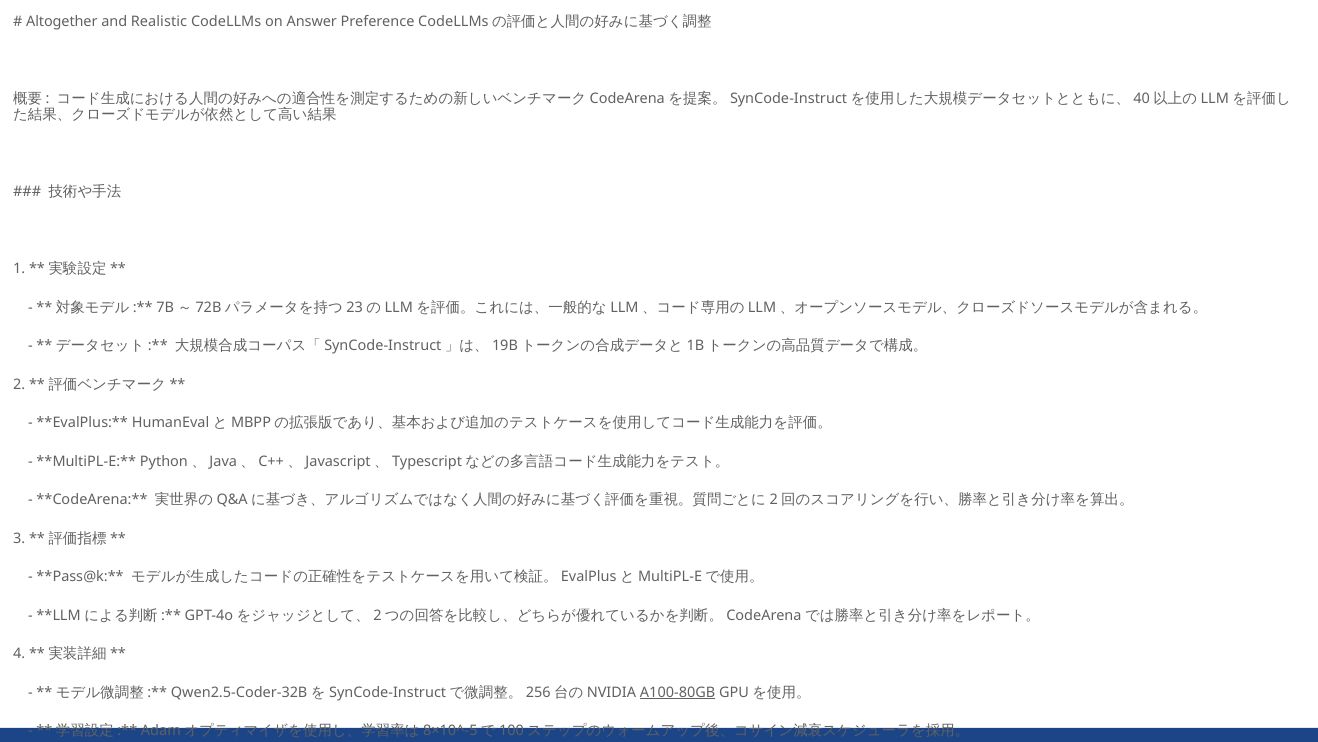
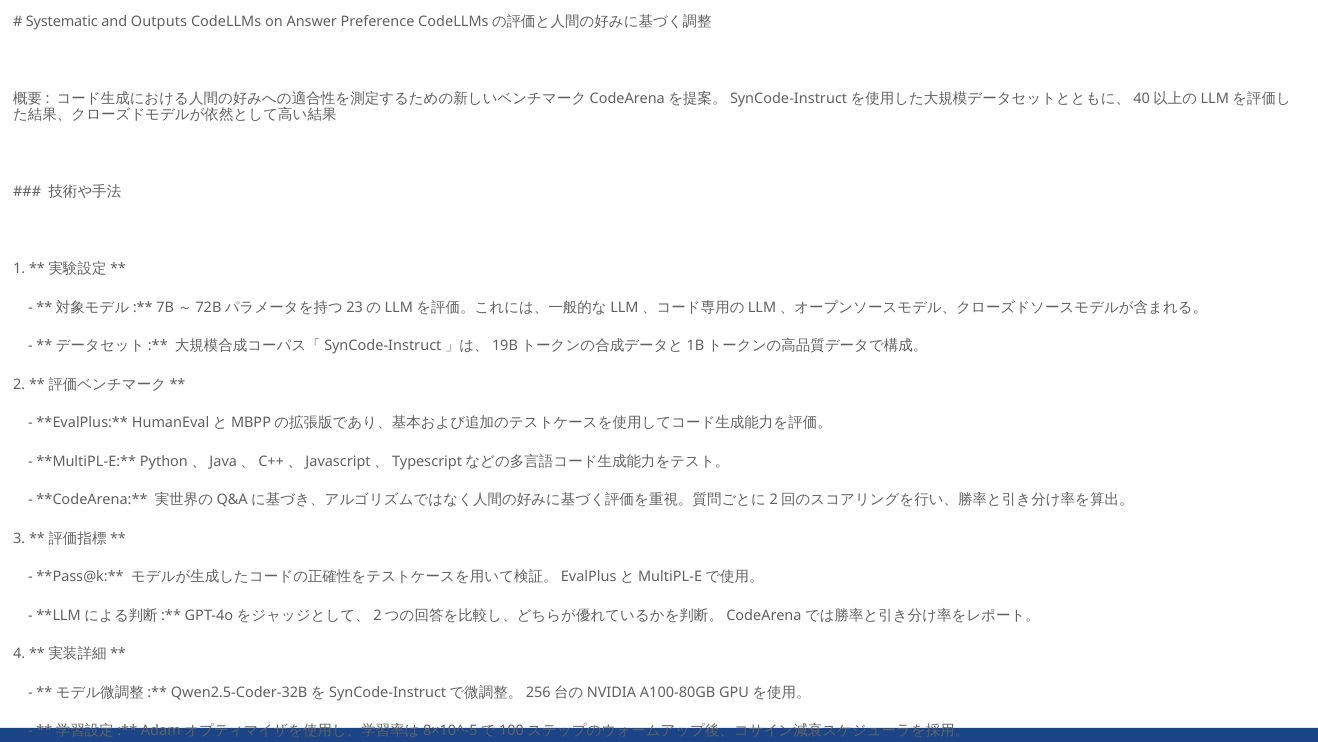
Altogether: Altogether -> Systematic (62, 22)
Realistic: Realistic -> Outputs (159, 22)
A100-80GB underline: present -> none (678, 692)
